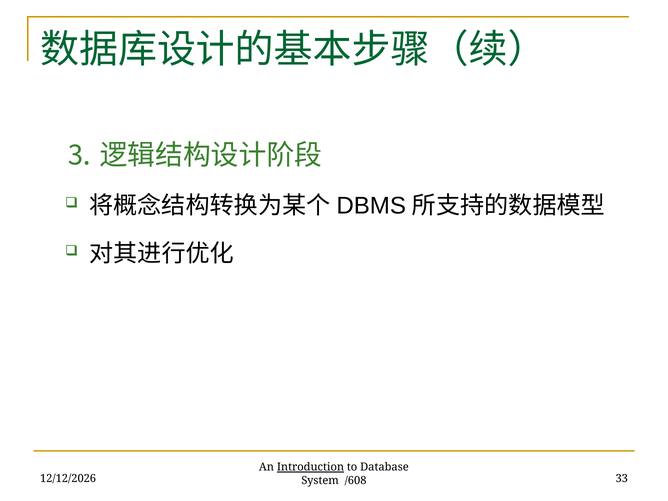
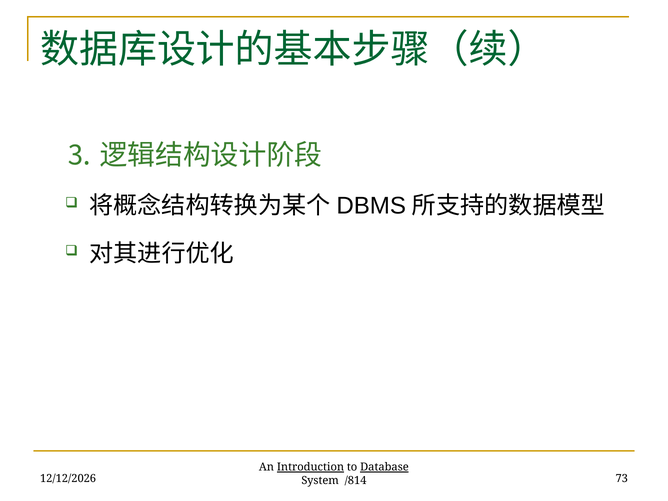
Database underline: none -> present (384, 467)
33: 33 -> 73 (622, 478)
/608: /608 -> /814 (356, 481)
